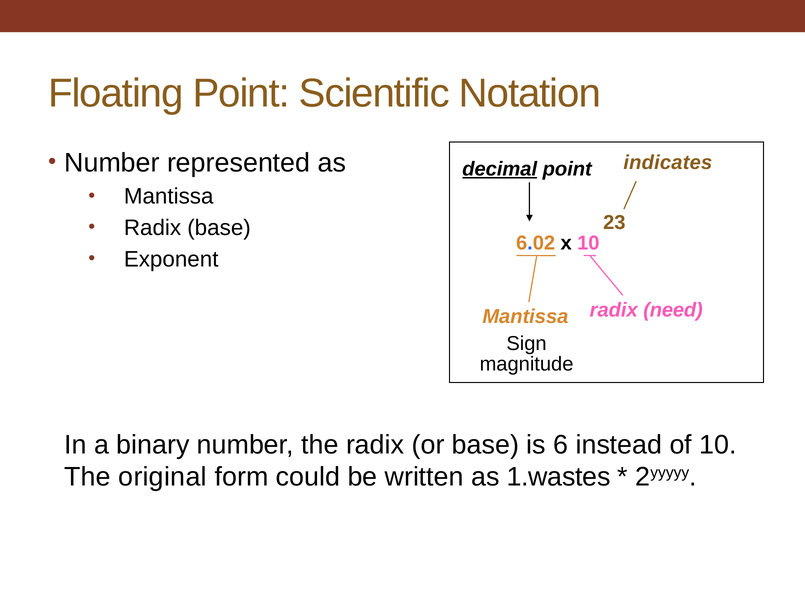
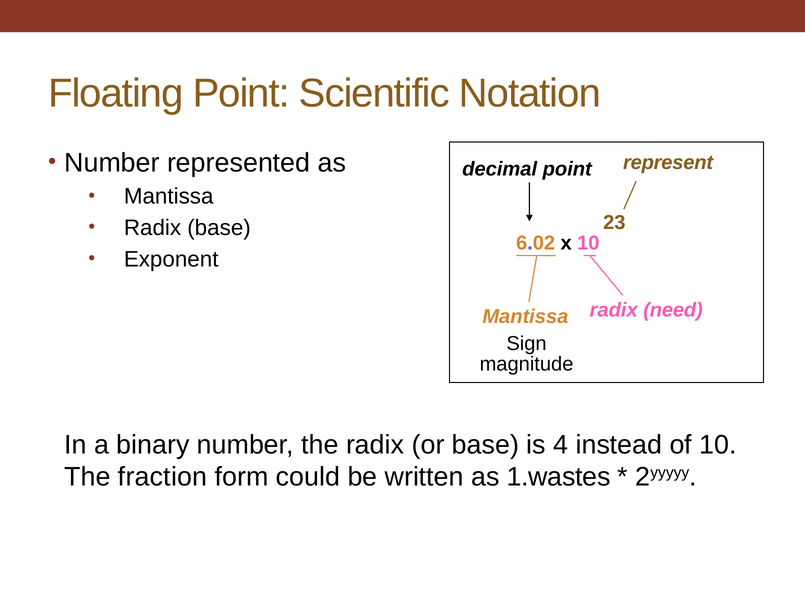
indicates: indicates -> represent (668, 162)
decimal underline: present -> none (500, 169)
6: 6 -> 4 (561, 445)
original: original -> fraction (163, 477)
